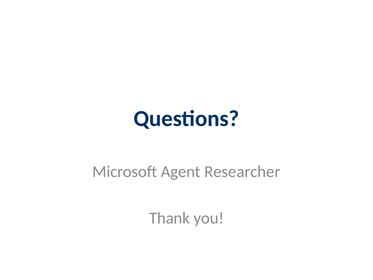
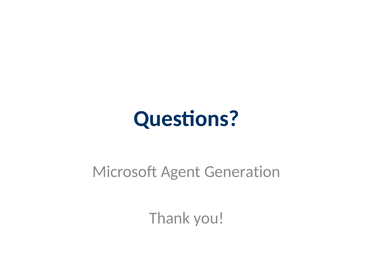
Researcher: Researcher -> Generation (242, 171)
